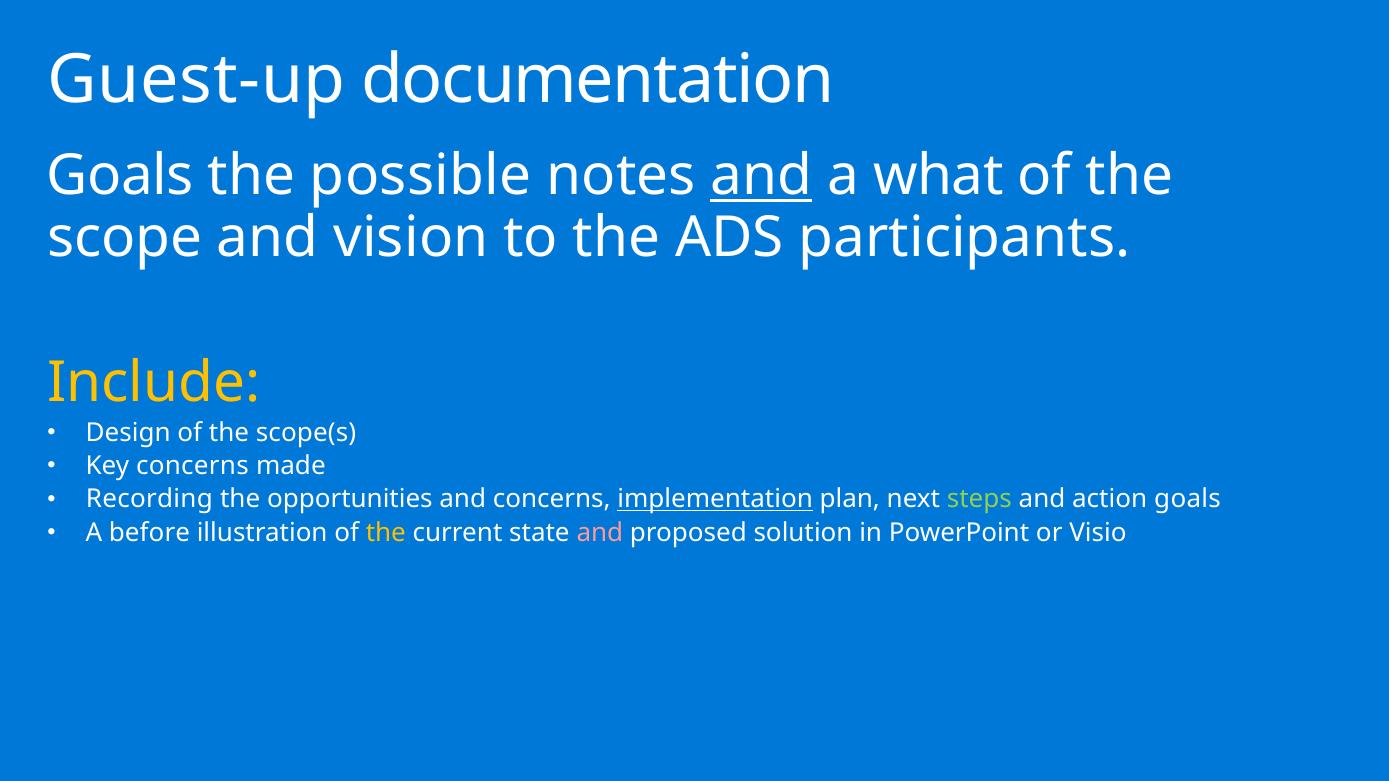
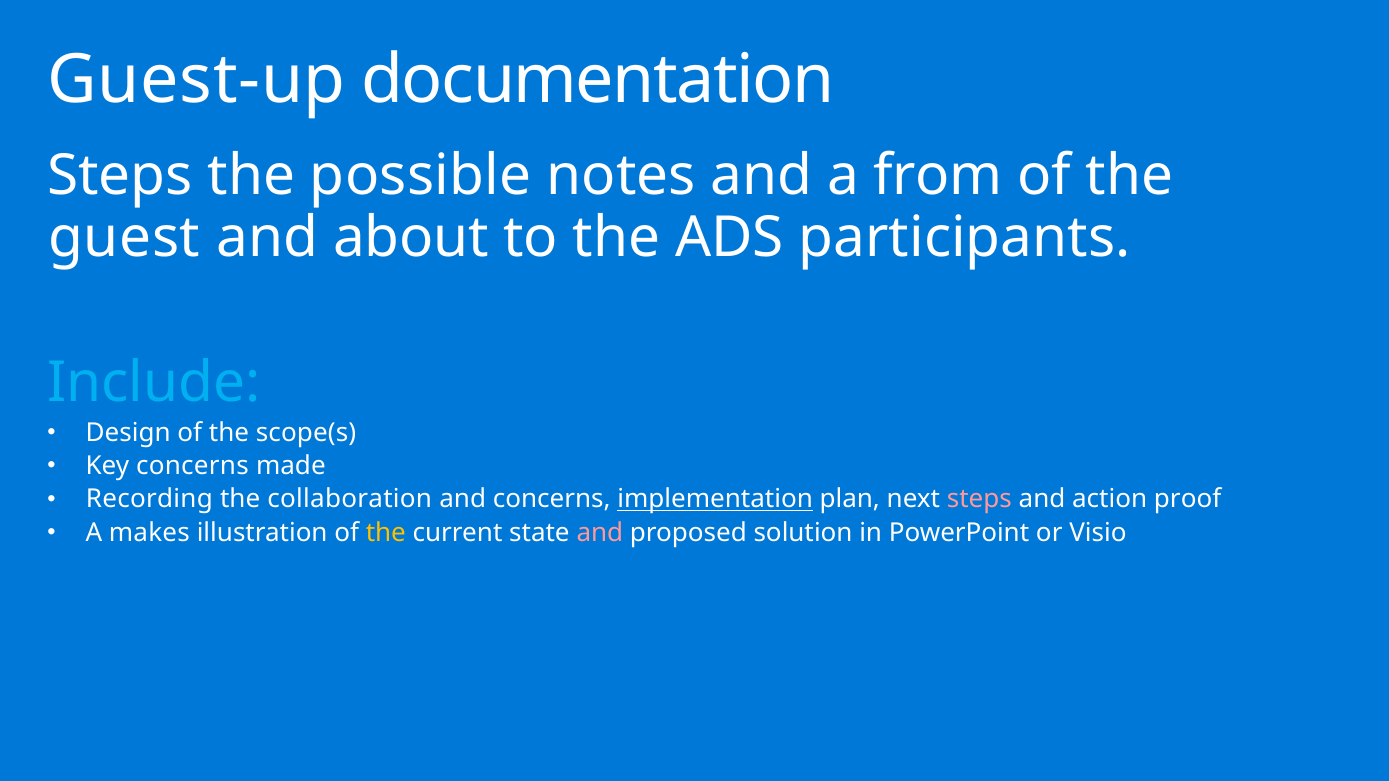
Goals: Goals -> Steps (120, 176)
and underline: present -> none (761, 176)
what: what -> from (938, 176)
scope: scope -> guest (124, 237)
vision: vision -> about (411, 237)
Include colour: yellow -> light blue (154, 383)
opportunities: opportunities -> collaboration (350, 500)
steps colour: light green -> pink (979, 500)
action goals: goals -> proof (1188, 500)
before: before -> makes (149, 533)
